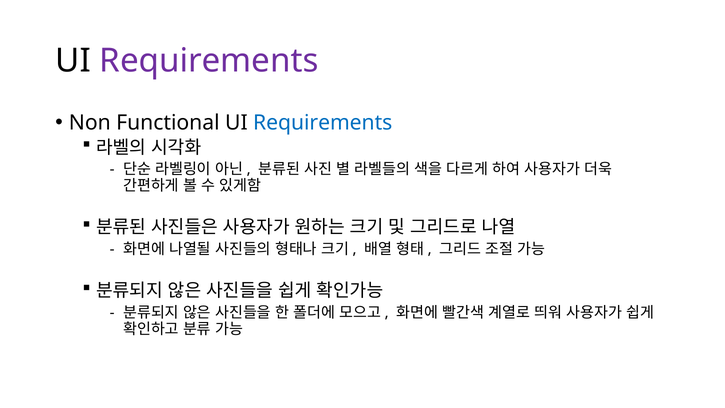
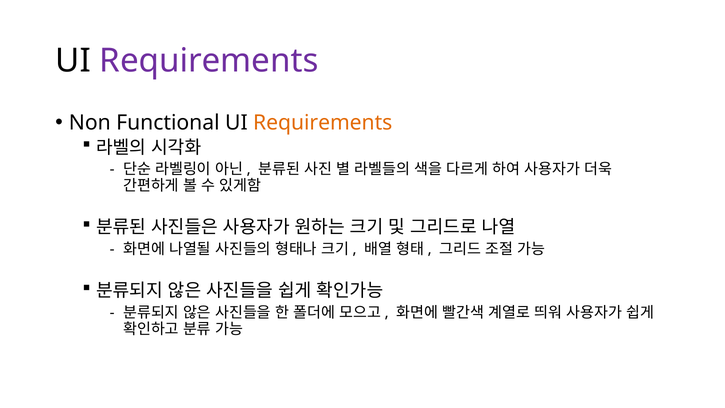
Requirements colour: blue -> orange (323, 123)
